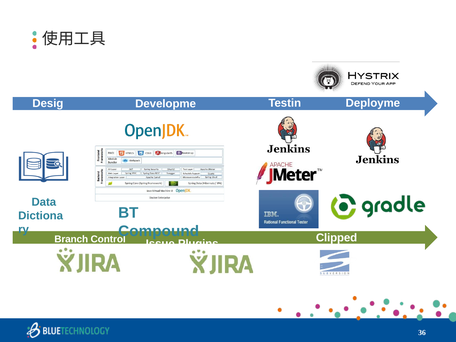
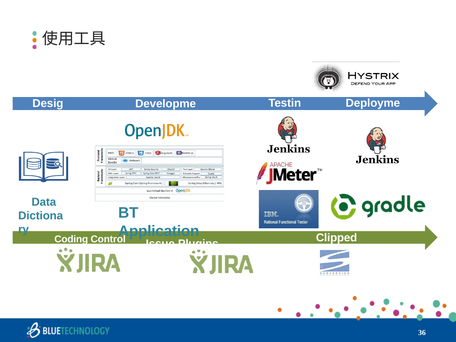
Compound: Compound -> Application (159, 231)
Branch: Branch -> Coding (71, 239)
